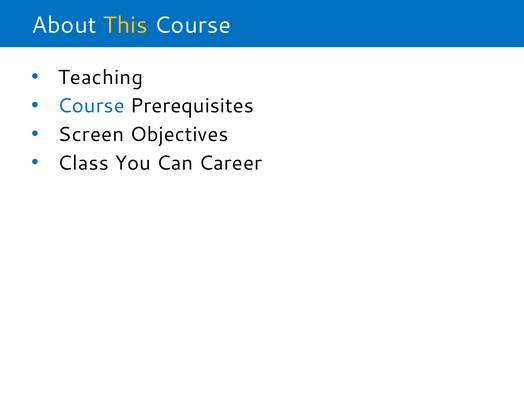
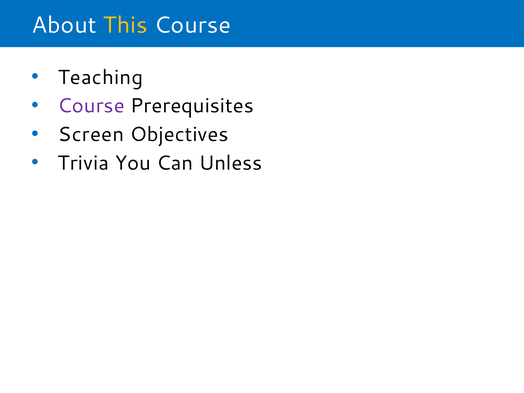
Course colour: blue -> purple (91, 106)
Class: Class -> Trivia (83, 163)
Career: Career -> Unless (231, 163)
